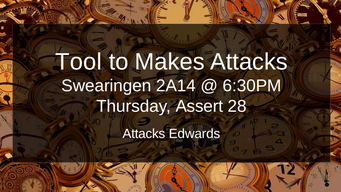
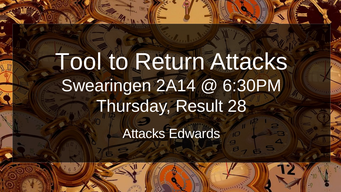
Makes: Makes -> Return (170, 62)
Assert: Assert -> Result (199, 106)
